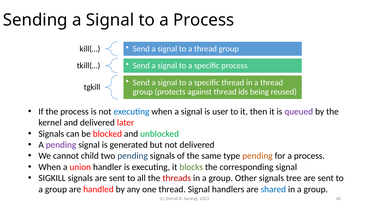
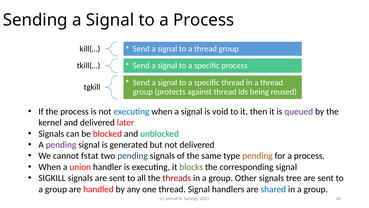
user: user -> void (220, 111)
child: child -> fstat (90, 156)
